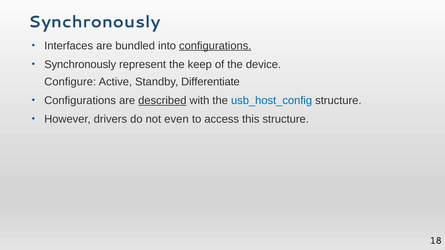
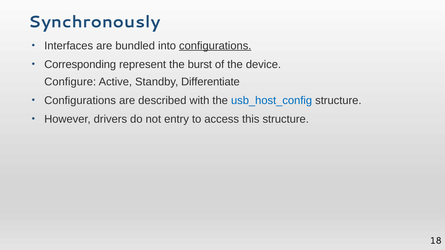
Synchronously: Synchronously -> Corresponding (80, 65)
keep: keep -> burst (200, 65)
described underline: present -> none (162, 101)
even: even -> entry (177, 119)
